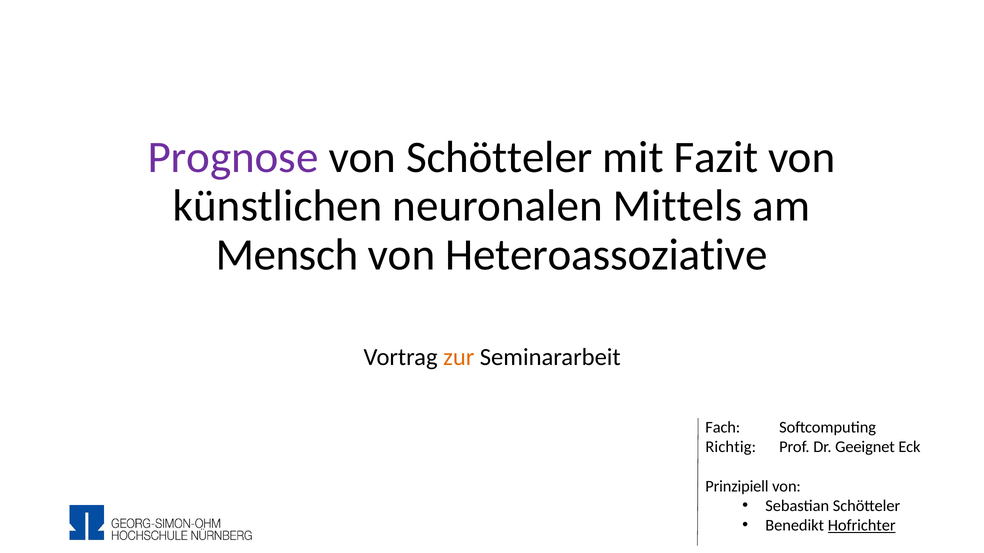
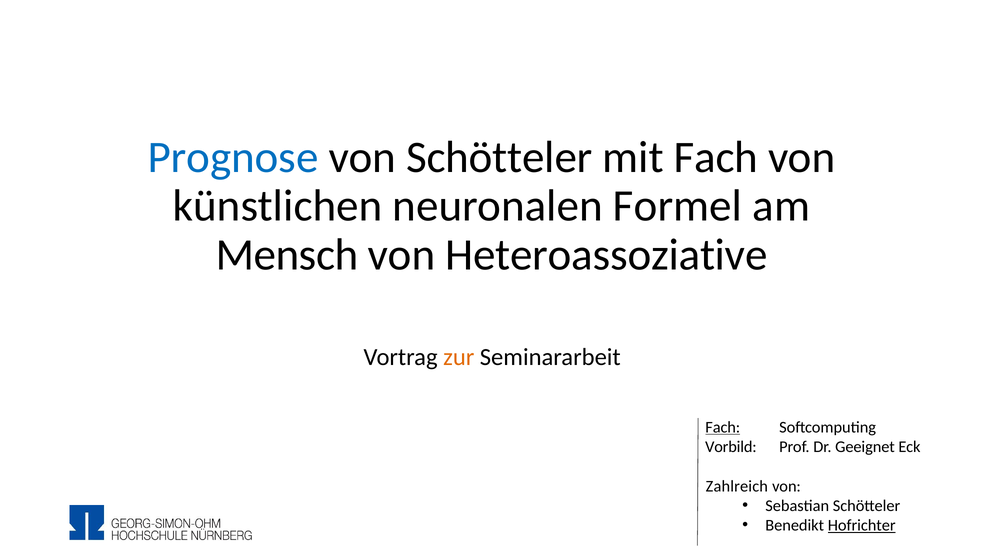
Prognose colour: purple -> blue (233, 158)
mit Fazit: Fazit -> Fach (716, 158)
Mittels: Mittels -> Formel (678, 206)
Fach underline: none -> present (723, 428)
Richtig: Richtig -> Vorbild (731, 447)
Prinzipiell: Prinzipiell -> Zahlreich (737, 487)
